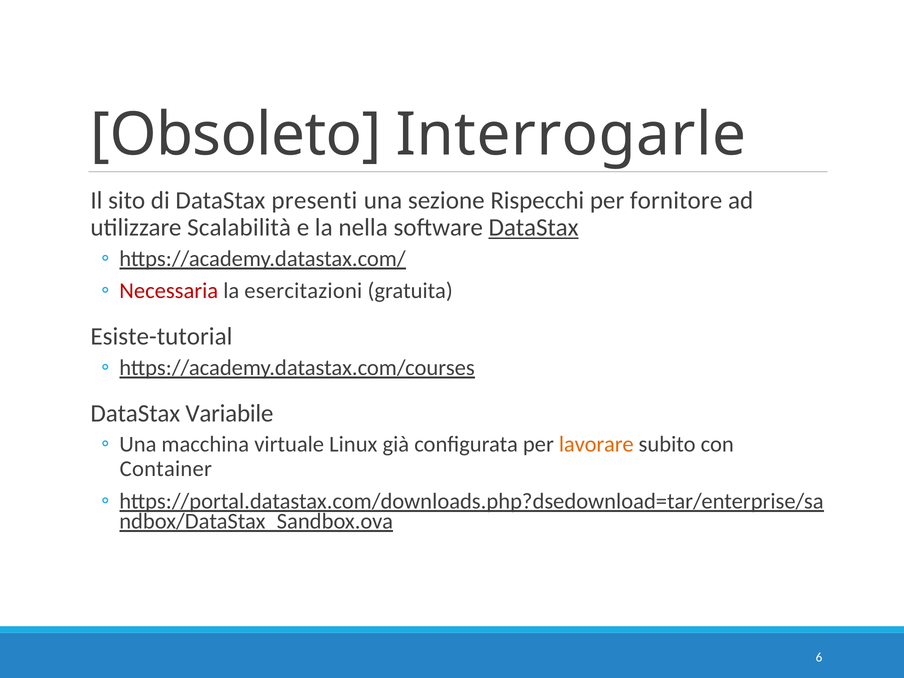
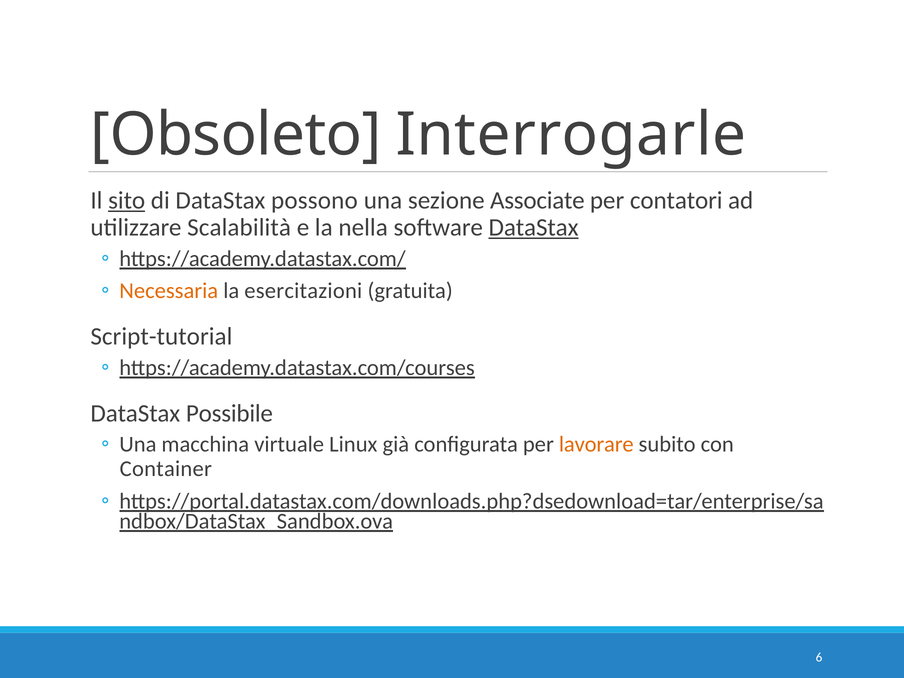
sito underline: none -> present (127, 200)
presenti: presenti -> possono (314, 200)
Rispecchi: Rispecchi -> Associate (537, 200)
fornitore: fornitore -> contatori (676, 200)
Necessaria colour: red -> orange (169, 291)
Esiste-tutorial: Esiste-tutorial -> Script-tutorial (161, 337)
Variabile: Variabile -> Possibile (229, 414)
